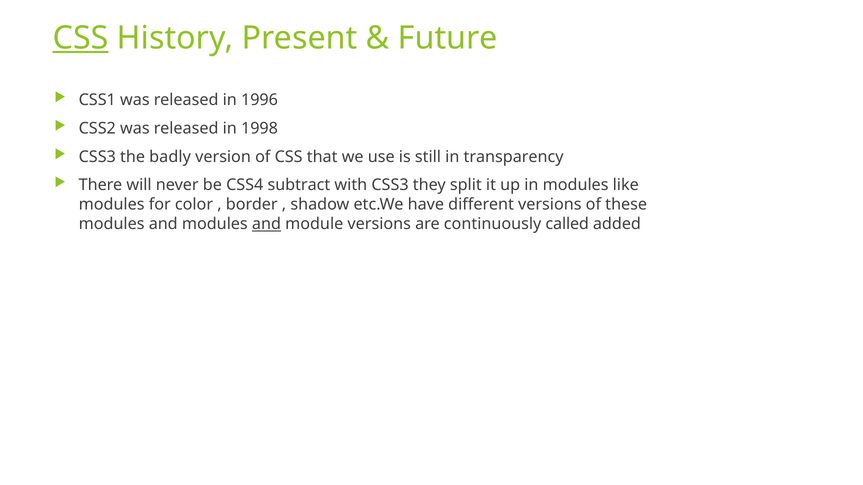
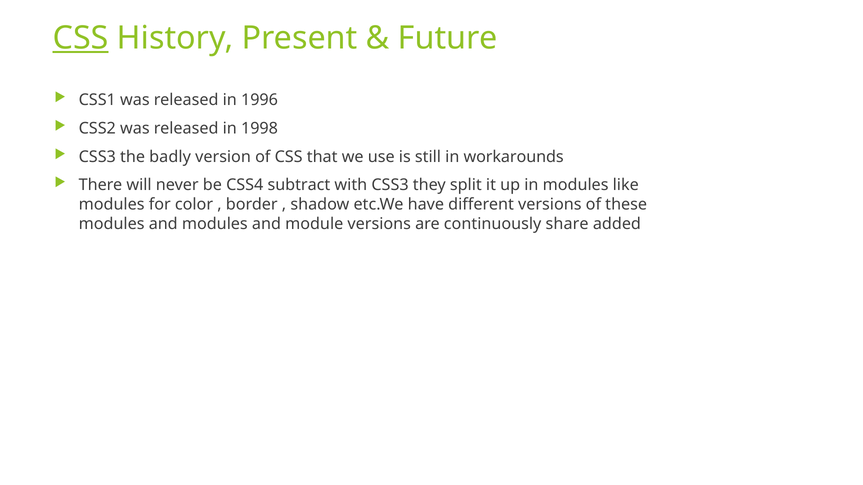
transparency: transparency -> workarounds (514, 157)
and underline: present -> none (266, 224)
called: called -> share (567, 224)
